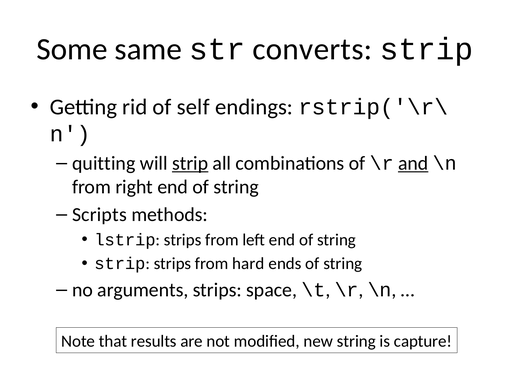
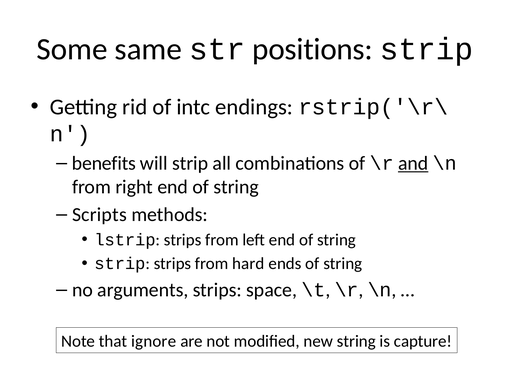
converts: converts -> positions (313, 49)
self: self -> intc (193, 107)
quitting: quitting -> benefits (104, 163)
strip underline: present -> none (190, 163)
results: results -> ignore (154, 342)
